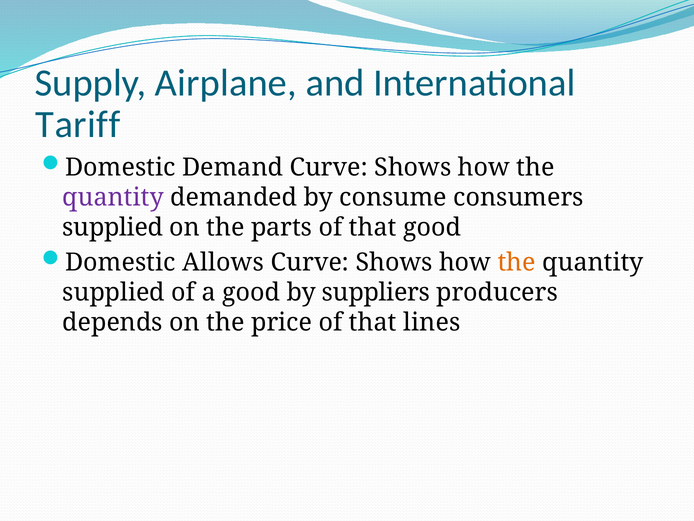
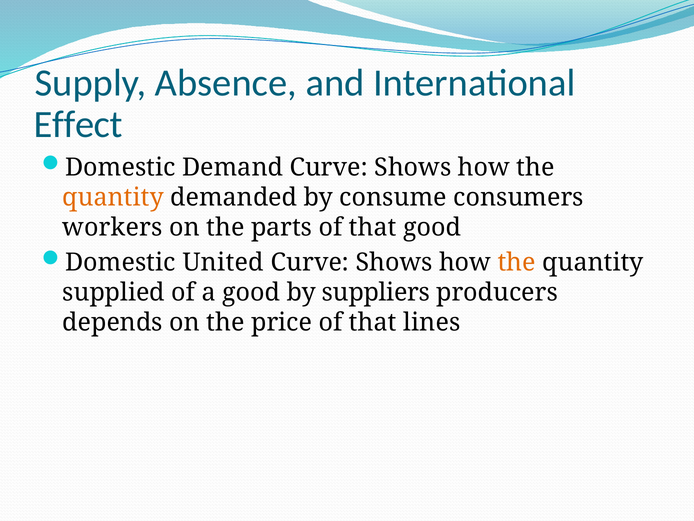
Airplane: Airplane -> Absence (226, 83)
Tariff: Tariff -> Effect (78, 124)
quantity colour: purple -> orange (113, 197)
supplied: supplied -> workers (112, 227)
Allows: Allows -> United (223, 262)
